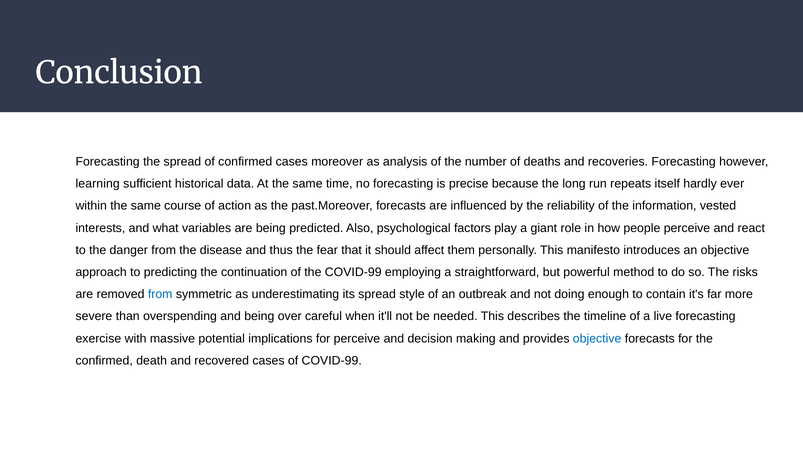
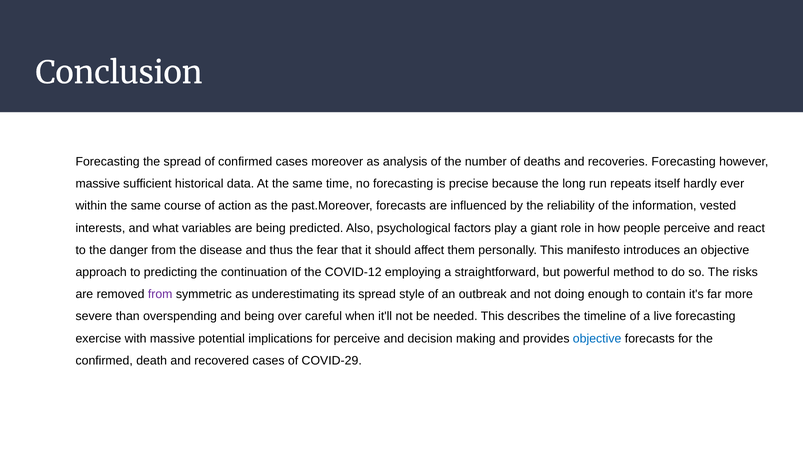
learning: learning -> massive (98, 184)
the COVID-99: COVID-99 -> COVID-12 (353, 272)
from colour: blue -> purple (160, 294)
of COVID-99: COVID-99 -> COVID-29 (332, 360)
